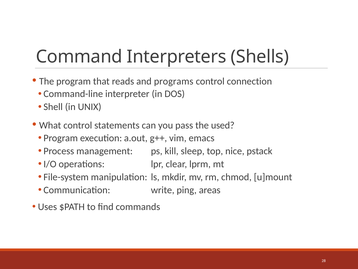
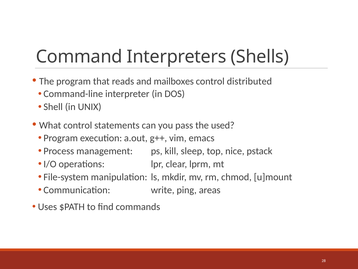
programs: programs -> mailboxes (174, 81)
connection: connection -> distributed (249, 81)
